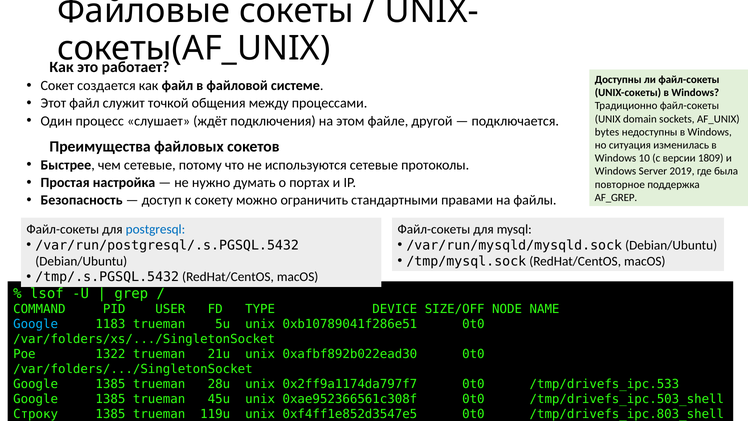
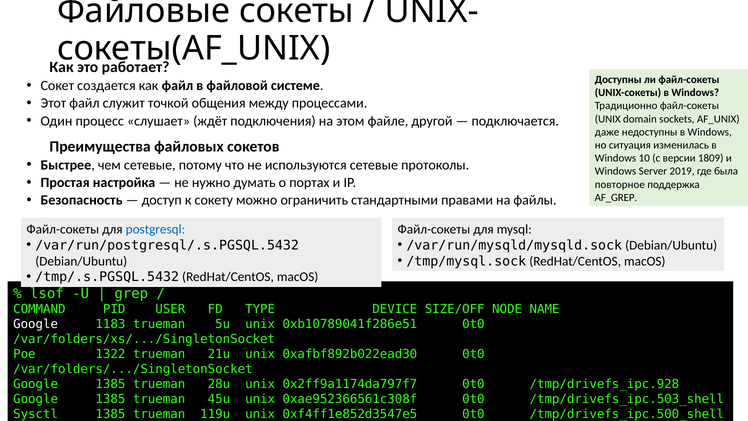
bytes: bytes -> даже (607, 132)
Google colour: light blue -> white (36, 324)
/tmp/drivefs_ipc.533: /tmp/drivefs_ipc.533 -> /tmp/drivefs_ipc.928 (604, 384)
Строку: Строку -> Sysctl (36, 414)
/tmp/drivefs_ipc.803_shell: /tmp/drivefs_ipc.803_shell -> /tmp/drivefs_ipc.500_shell (627, 414)
